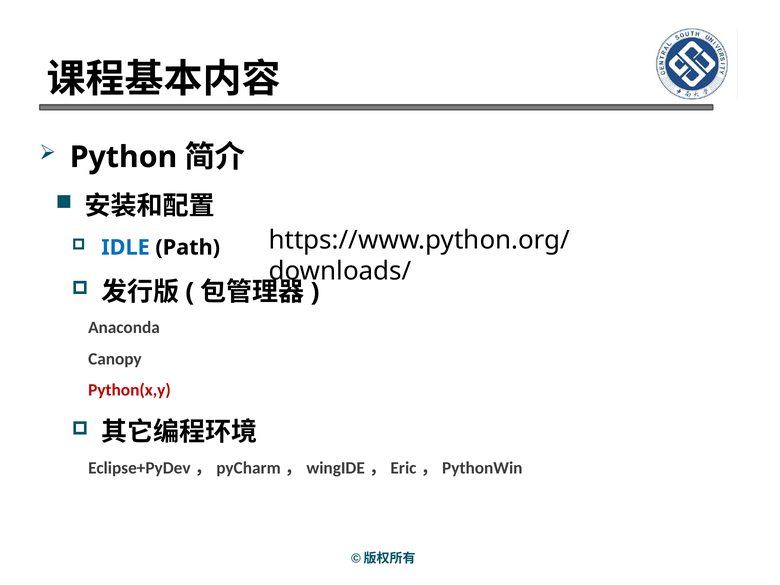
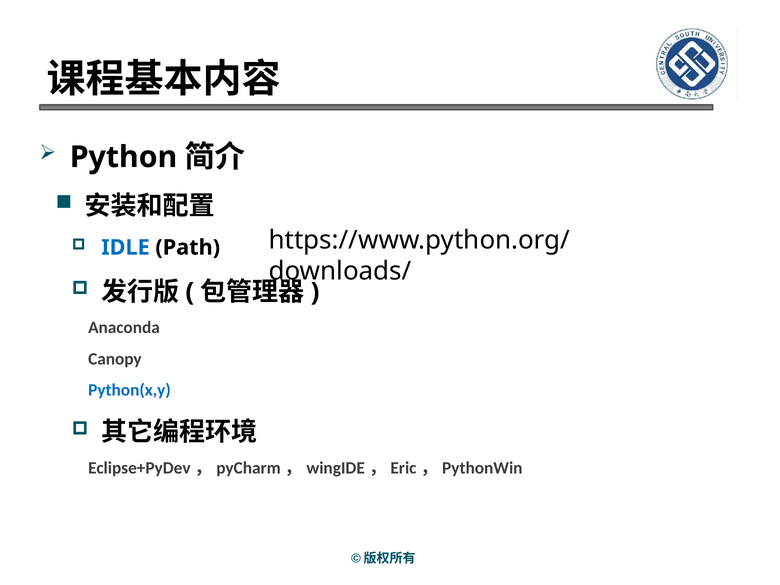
Python(x,y colour: red -> blue (129, 390)
